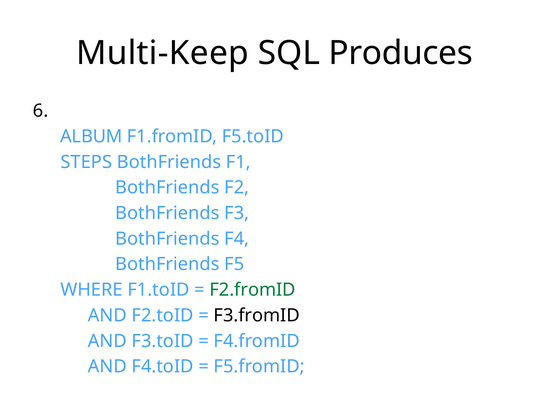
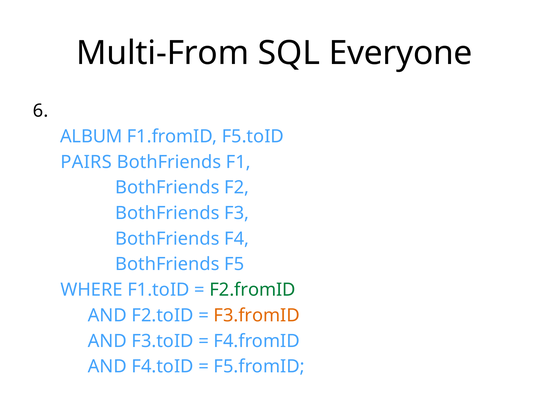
Multi-Keep: Multi-Keep -> Multi-From (163, 53)
Produces: Produces -> Everyone (401, 53)
STEPS: STEPS -> PAIRS (86, 162)
F3.fromID colour: black -> orange (257, 316)
